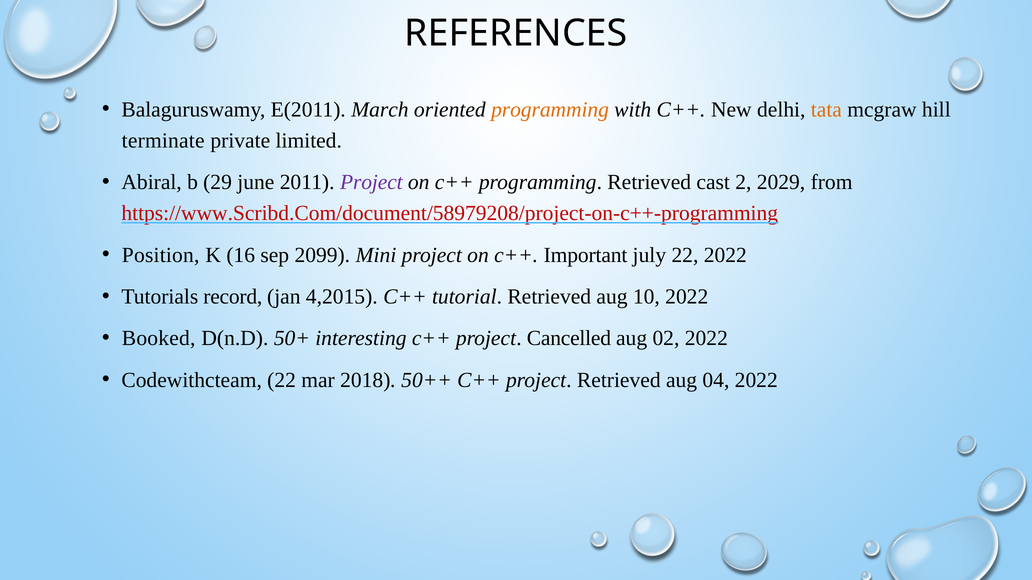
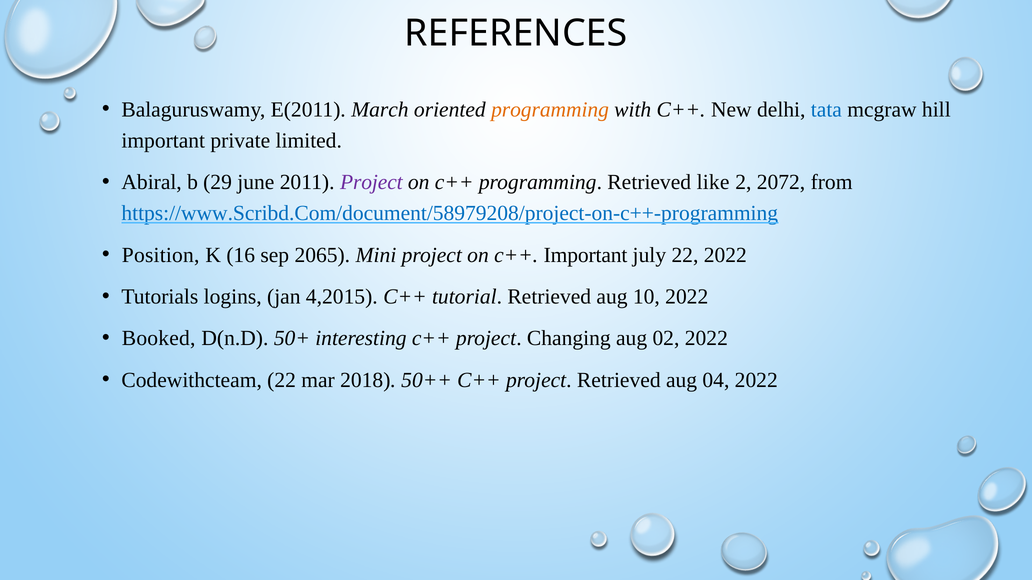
tata colour: orange -> blue (826, 110)
terminate: terminate -> important (163, 141)
cast: cast -> like (713, 182)
2029: 2029 -> 2072 (781, 182)
https://www.Scribd.Com/document/58979208/project-on-c++-programming colour: red -> blue (450, 213)
2099: 2099 -> 2065 (322, 255)
record: record -> logins (233, 297)
Cancelled: Cancelled -> Changing (569, 339)
